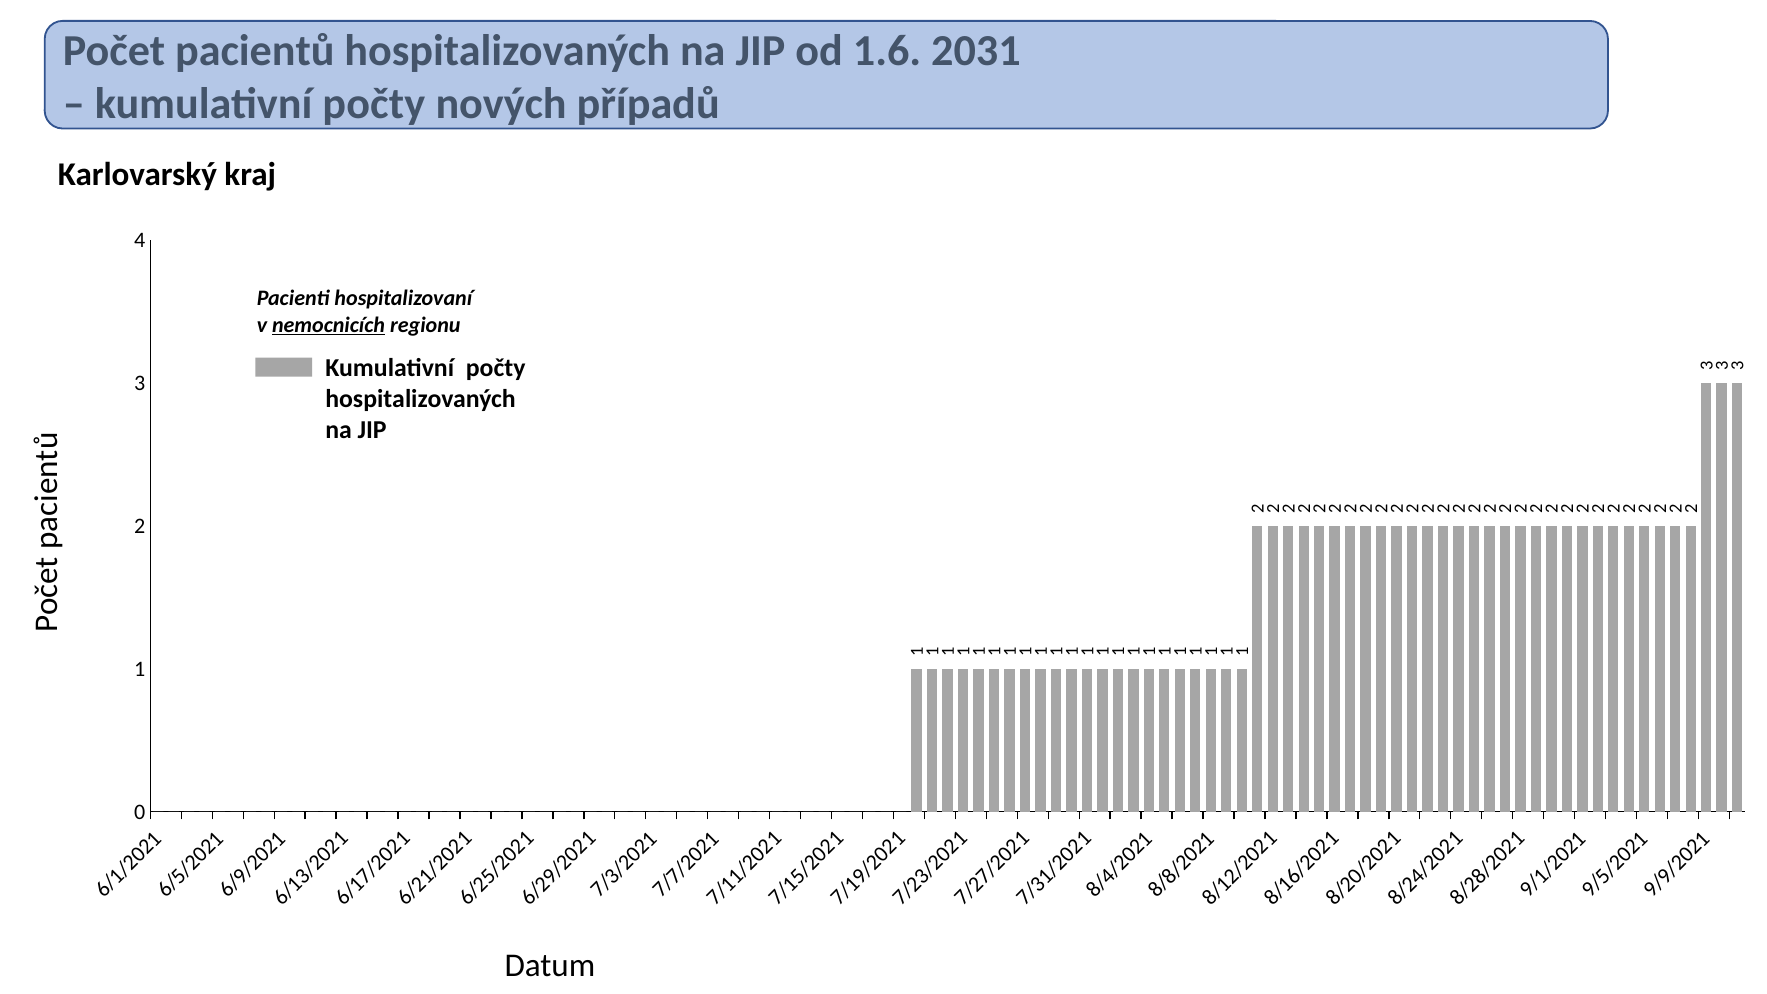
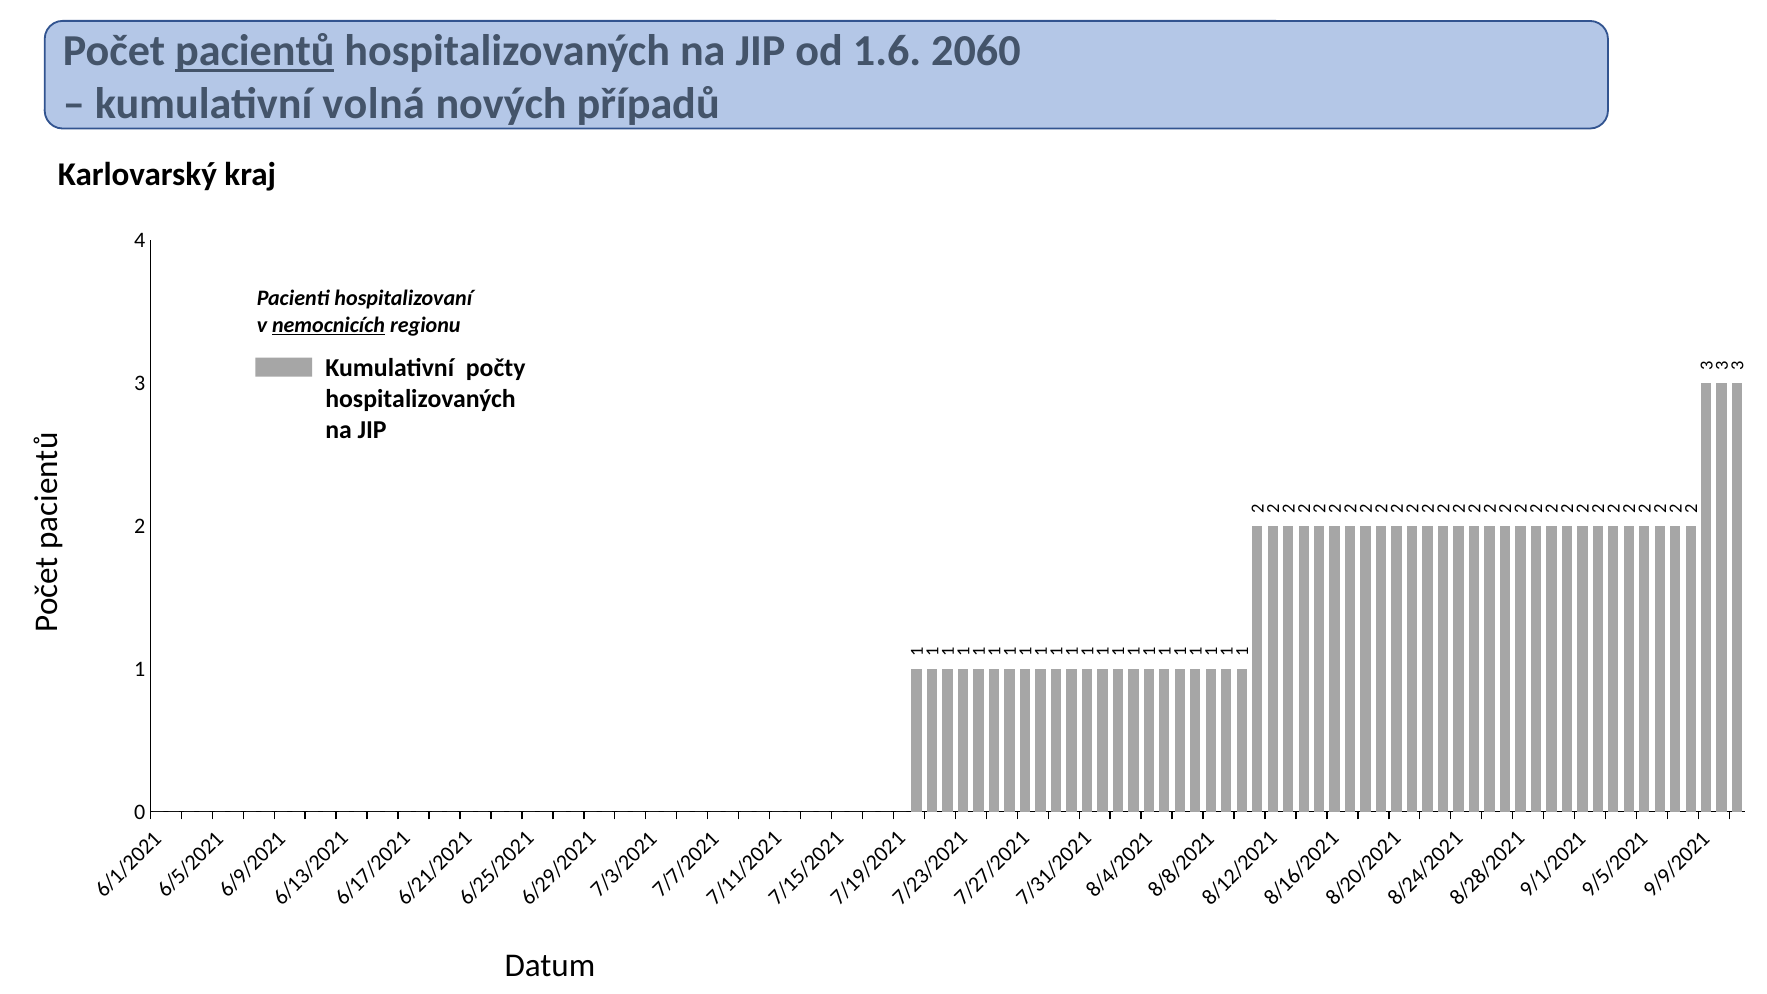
pacientů underline: none -> present (255, 51)
2031: 2031 -> 2060 (976, 51)
počty: počty -> volná (374, 104)
